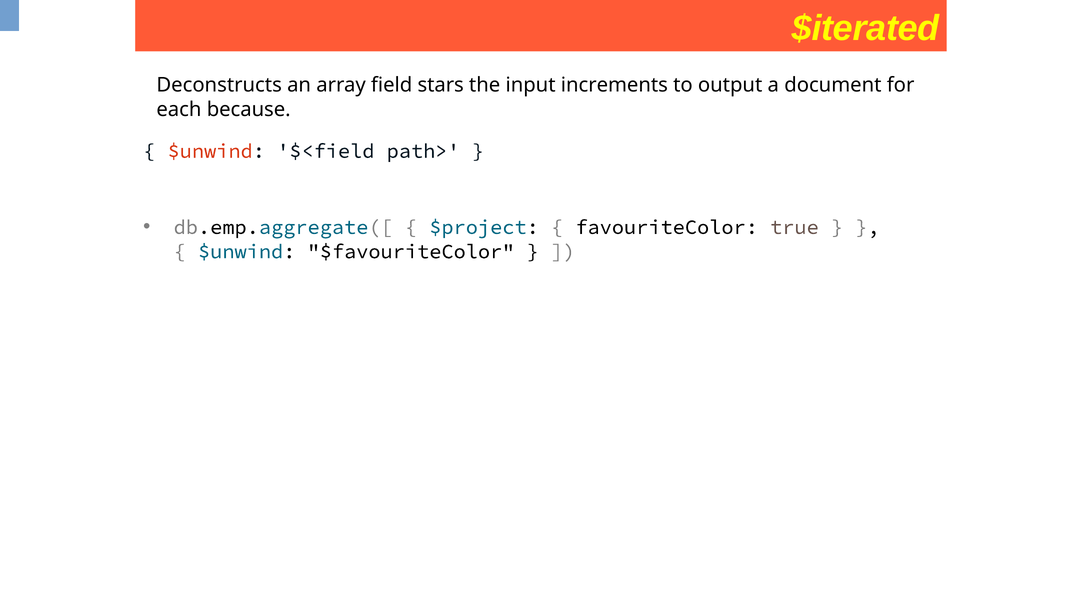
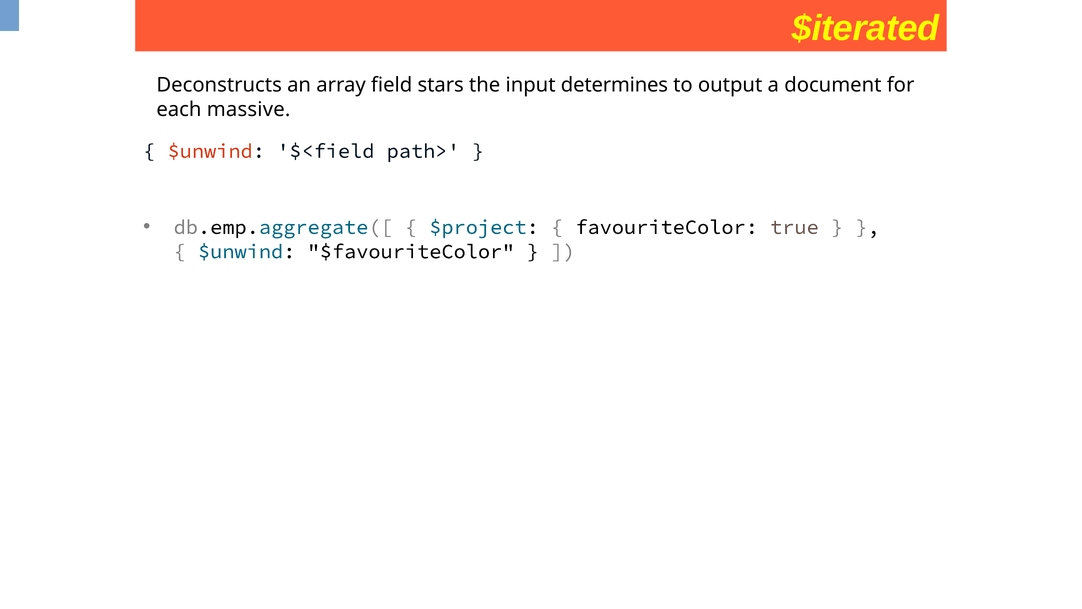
increments: increments -> determines (614, 85)
because: because -> massive (249, 110)
